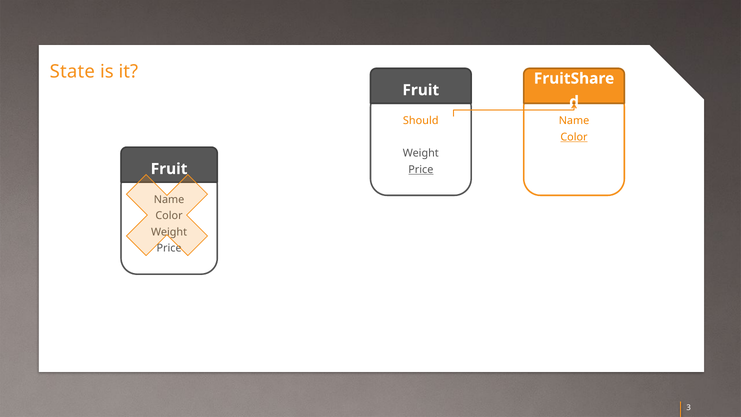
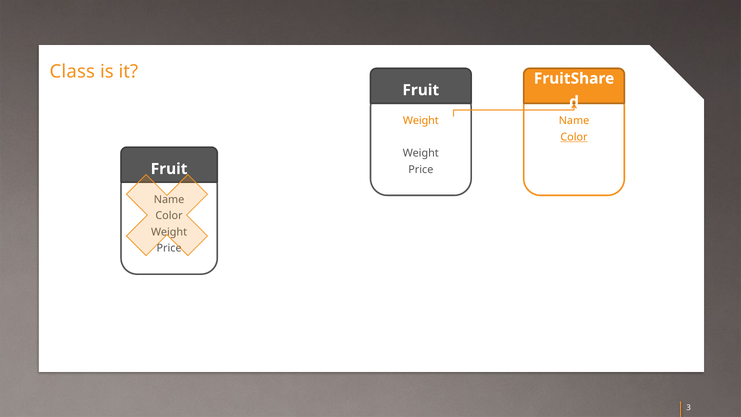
State: State -> Class (72, 72)
Should: Should -> Weight (421, 121)
Price underline: present -> none (421, 169)
